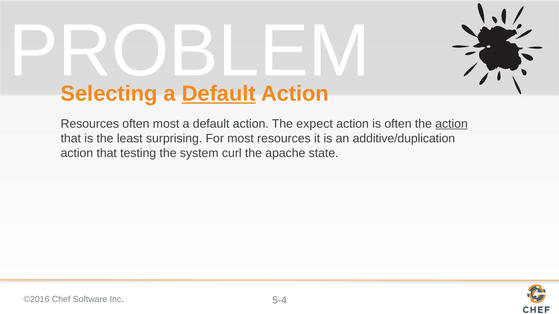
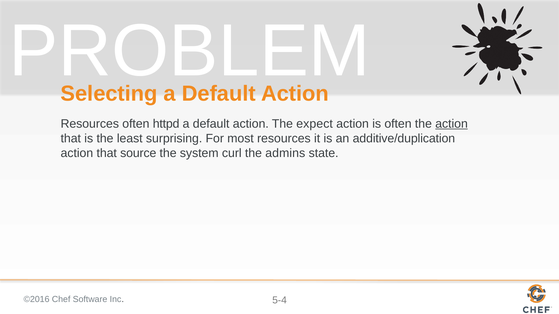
Default underline: present -> none (219, 94)
often most: most -> httpd (166, 124)
testing: testing -> source (138, 153)
apache: apache -> admins (285, 153)
